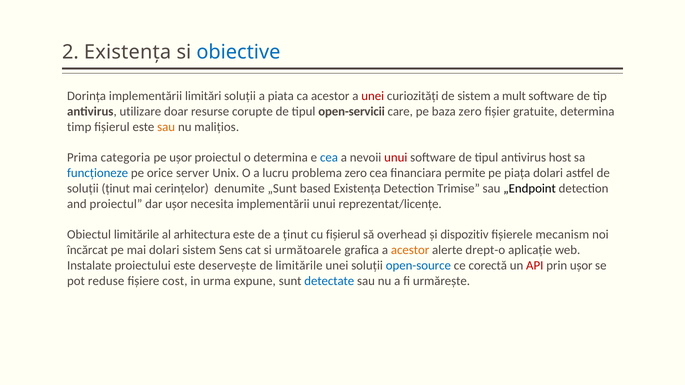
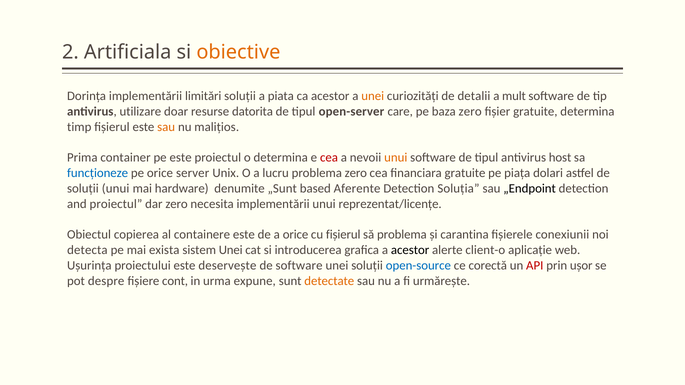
2 Existența: Existența -> Artificiala (128, 52)
obiective colour: blue -> orange (238, 52)
unei colour: red -> orange (373, 96)
de sistem: sistem -> detalii (474, 96)
corupte: corupte -> datorita (252, 112)
open-servicii: open-servicii -> open-server (351, 112)
categoria: categoria -> container (125, 158)
pe ușor: ușor -> este (181, 158)
cea colour: blue -> red (329, 158)
unui colour: red -> orange (396, 158)
financiara permite: permite -> gratuite (465, 173)
soluții ținut: ținut -> unui (116, 189)
cerințelor: cerințelor -> hardware (182, 189)
based Existența: Existența -> Aferente (357, 189)
Trimise: Trimise -> Soluția (458, 189)
dar ușor: ușor -> zero (177, 204)
Obiectul limitările: limitările -> copierea (136, 235)
arhitectura: arhitectura -> containere (202, 235)
a ținut: ținut -> orice (296, 235)
să overhead: overhead -> problema (402, 235)
dispozitiv: dispozitiv -> carantina (465, 235)
mecanism: mecanism -> conexiunii (562, 235)
încărcat: încărcat -> detecta (87, 250)
mai dolari: dolari -> exista (164, 250)
sistem Sens: Sens -> Unei (231, 250)
următoarele: următoarele -> introducerea (308, 250)
acestor colour: orange -> black (410, 250)
drept-o: drept-o -> client-o (485, 250)
Instalate: Instalate -> Ușurința (89, 266)
de limitările: limitările -> software (299, 266)
reduse: reduse -> despre (106, 281)
cost: cost -> cont (175, 281)
detectate colour: blue -> orange (329, 281)
